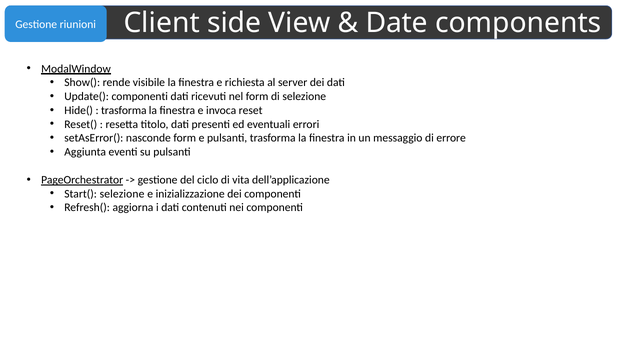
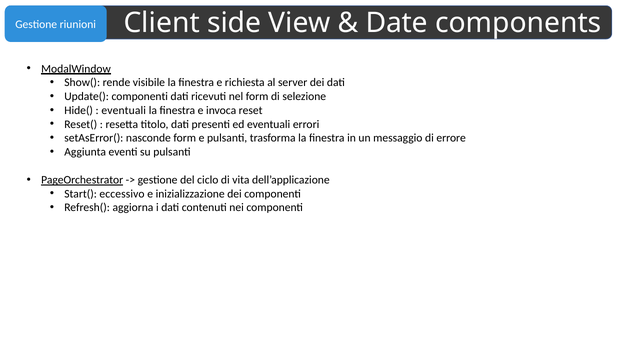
trasforma: trasforma -> eventuali (124, 110)
Start( selezione: selezione -> eccessivo (122, 194)
